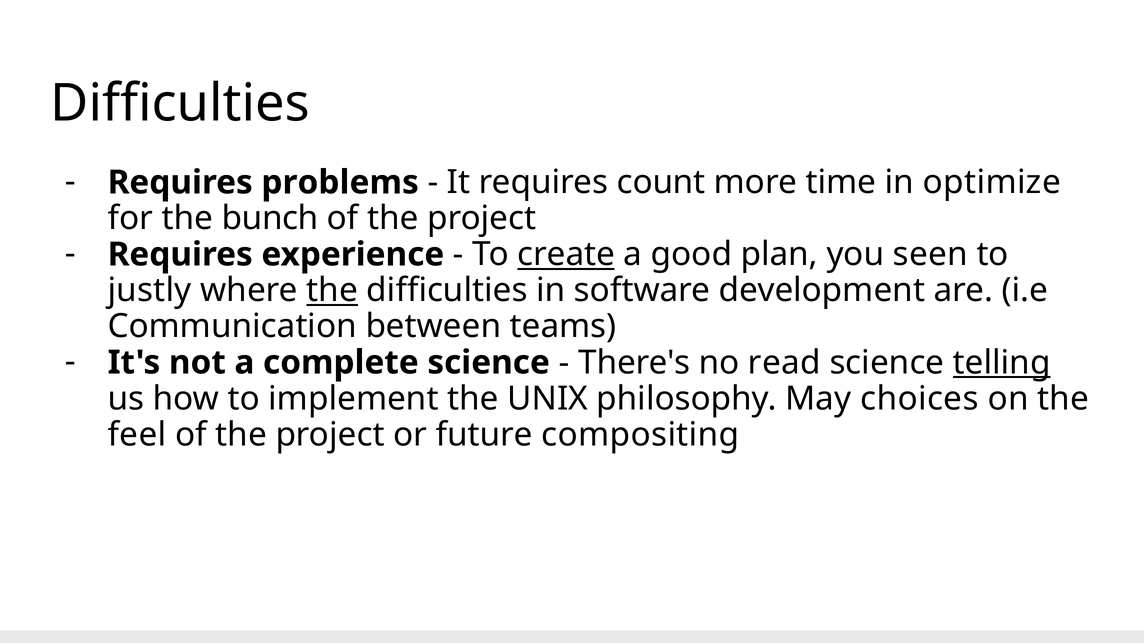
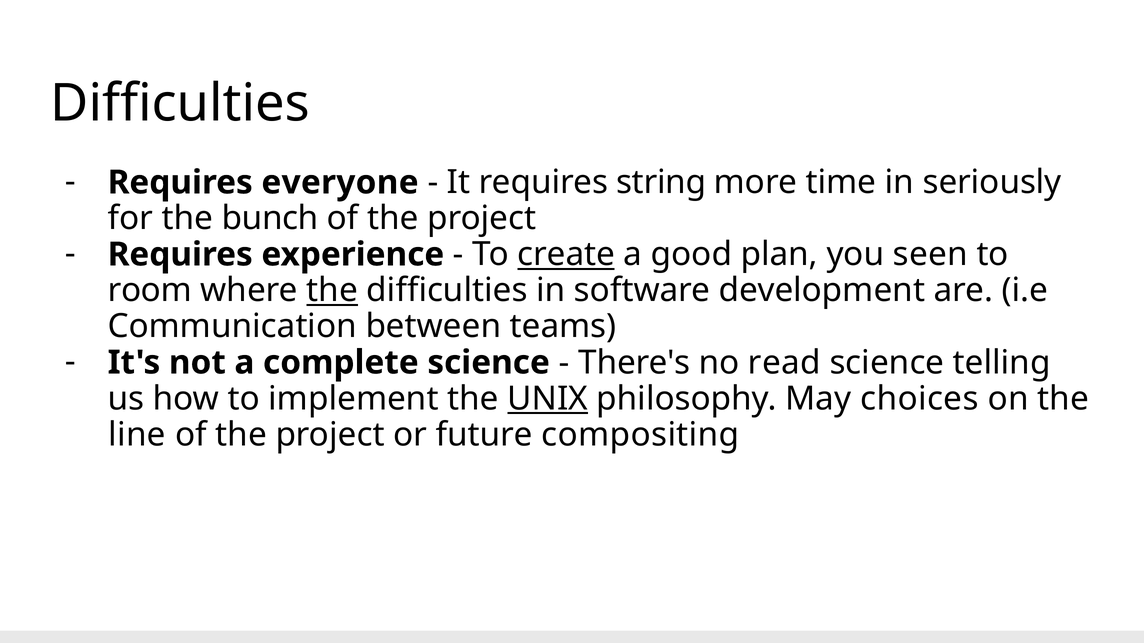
problems: problems -> everyone (340, 183)
count: count -> string (661, 183)
optimize: optimize -> seriously (992, 183)
justly: justly -> room (150, 291)
telling underline: present -> none (1002, 363)
UNIX underline: none -> present (548, 399)
feel: feel -> line (137, 435)
